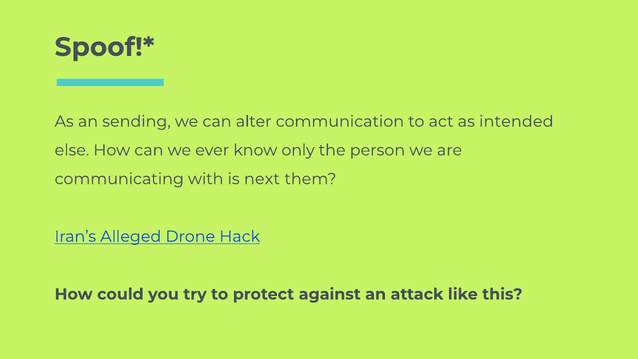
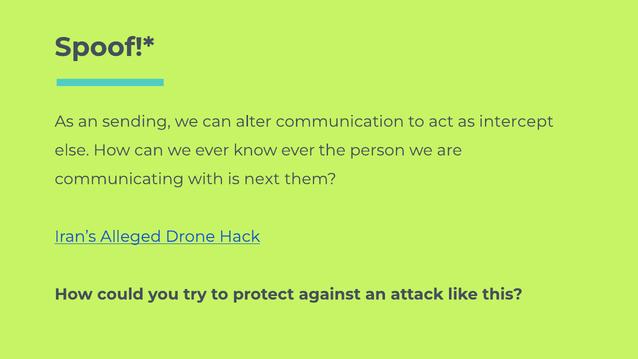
intended: intended -> intercept (516, 121)
know only: only -> ever (298, 150)
